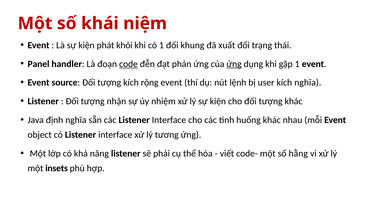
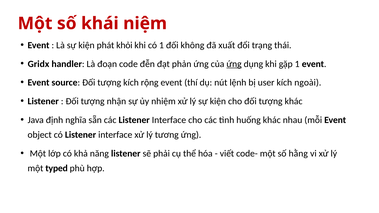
khung: khung -> không (192, 45)
Panel: Panel -> Gridx (38, 64)
code underline: present -> none (128, 64)
kích nghĩa: nghĩa -> ngoài (308, 83)
insets: insets -> typed (57, 168)
